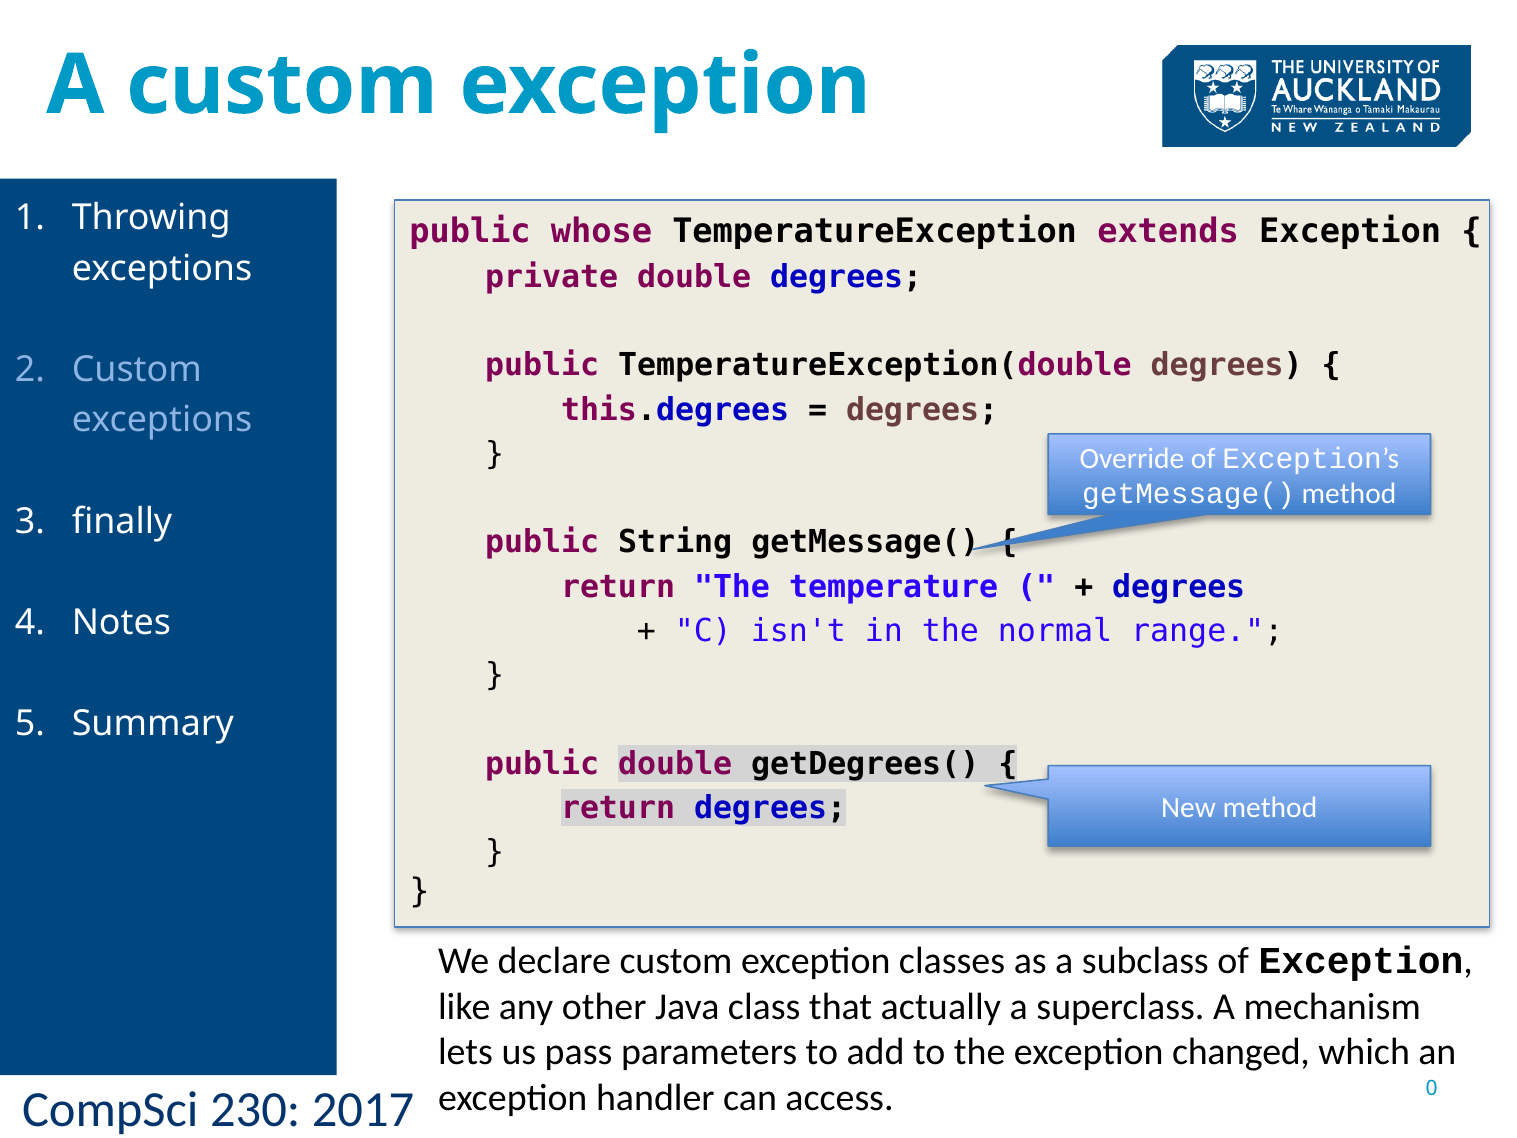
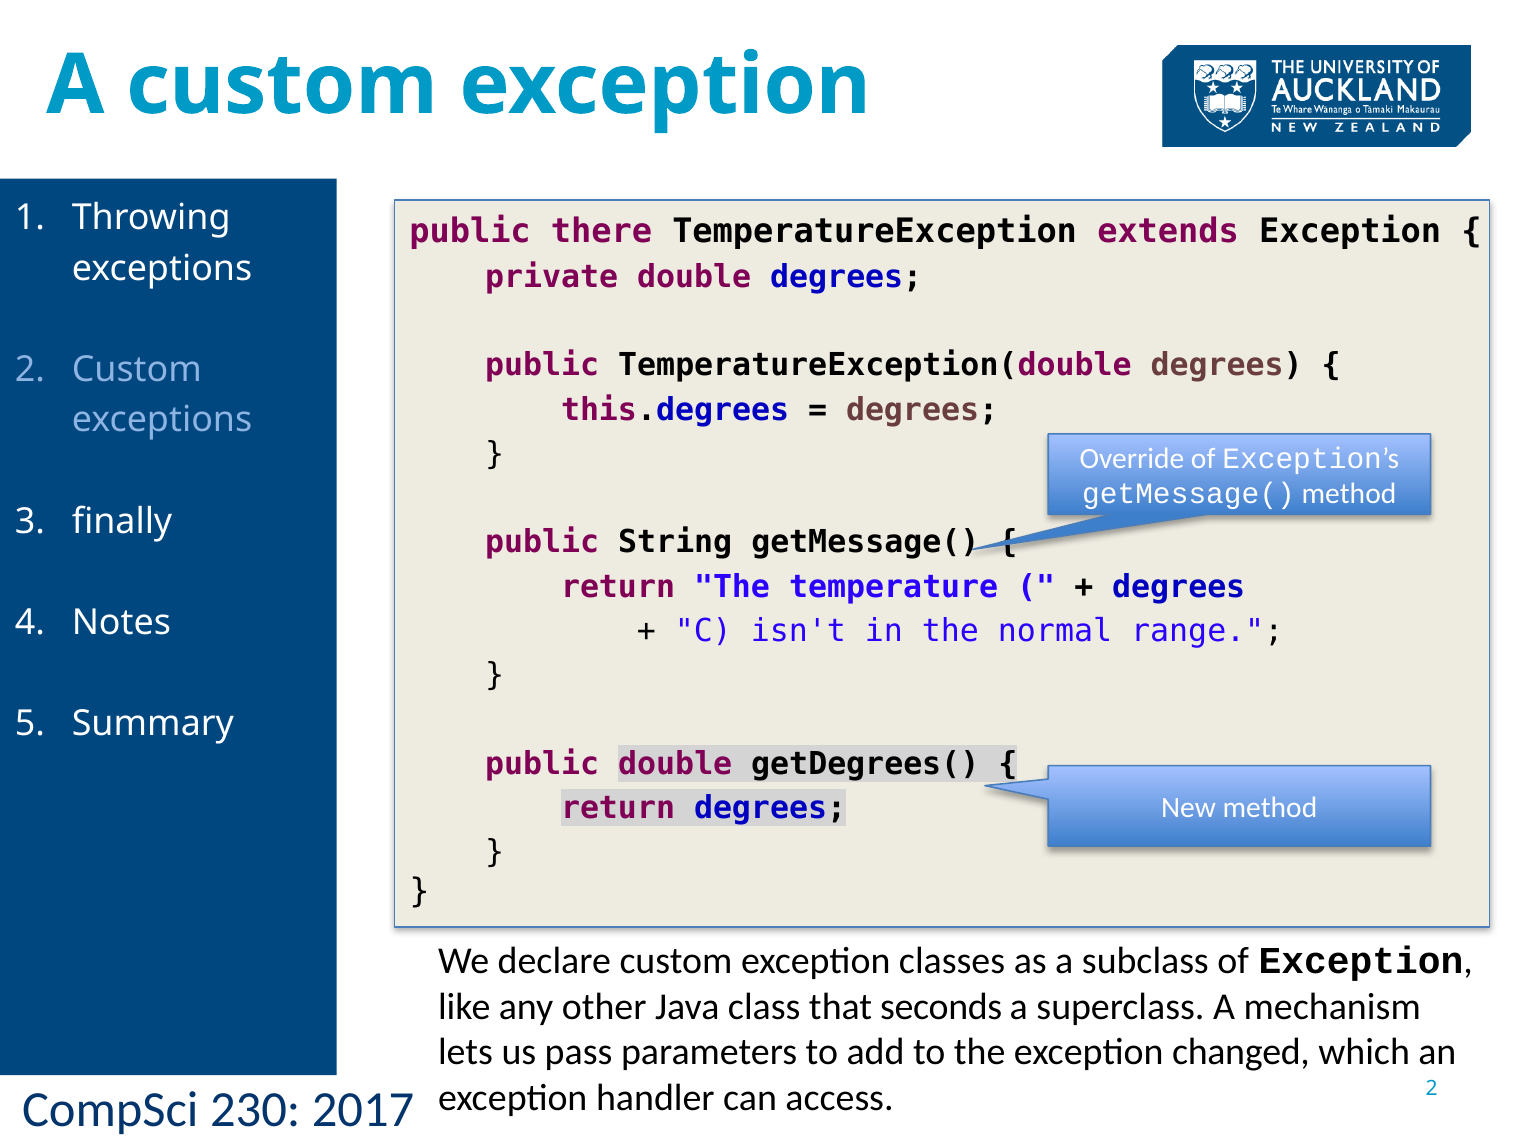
whose: whose -> there (602, 231)
actually: actually -> seconds (941, 1007)
0: 0 -> 2 (1432, 1088)
